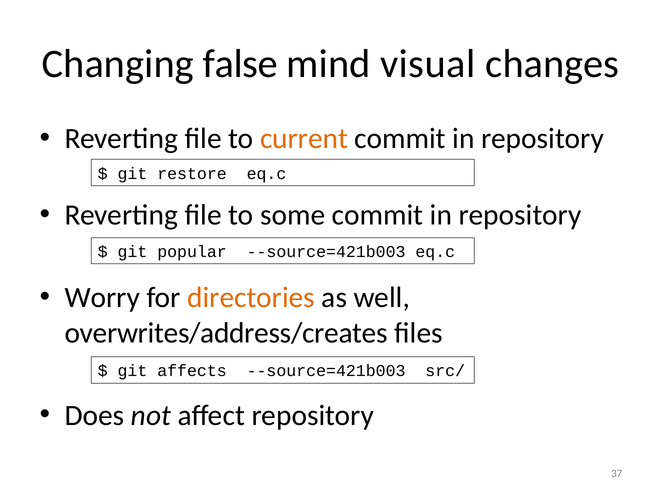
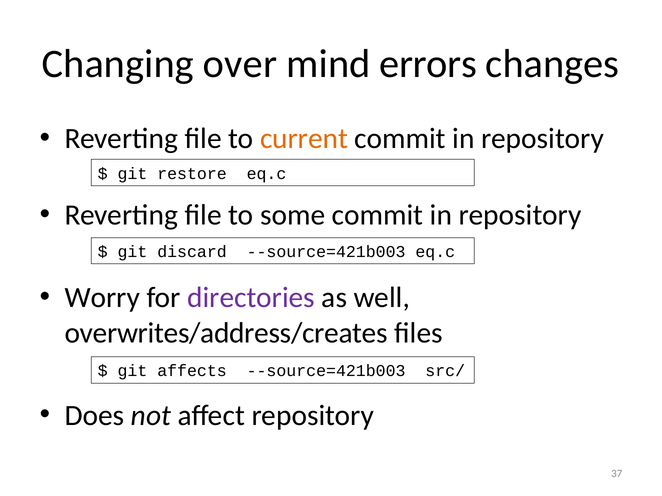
false: false -> over (240, 64)
visual: visual -> errors (428, 64)
popular: popular -> discard (192, 252)
directories colour: orange -> purple (251, 298)
